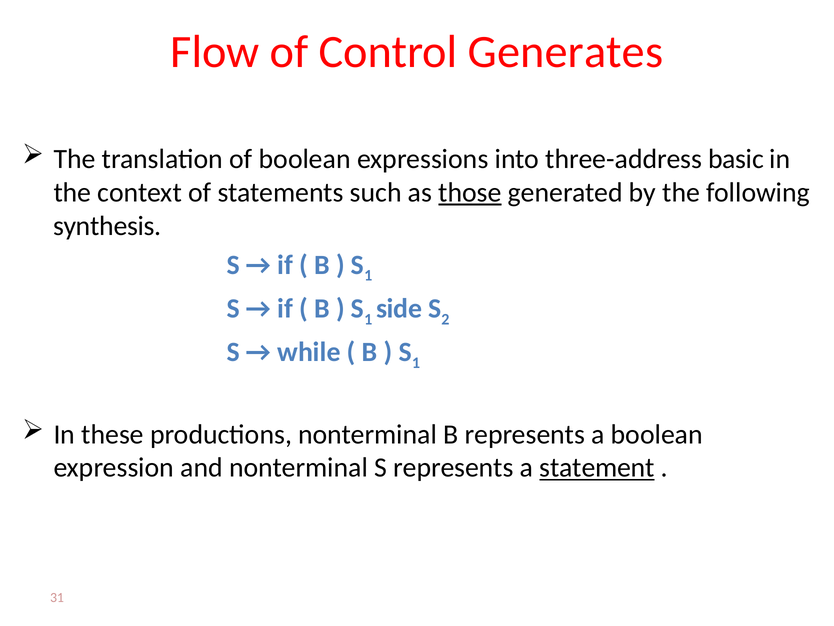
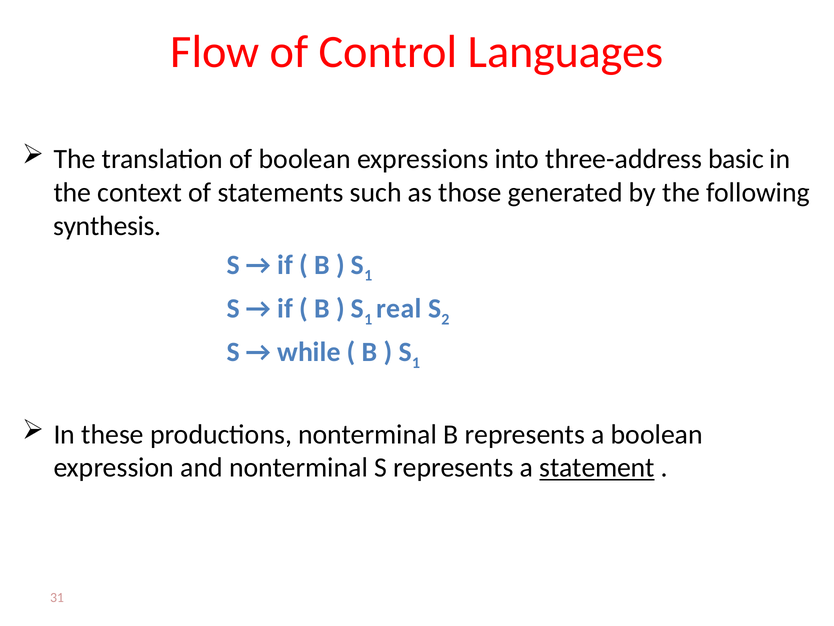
Generates: Generates -> Languages (566, 52)
those underline: present -> none (470, 192)
side: side -> real (399, 308)
